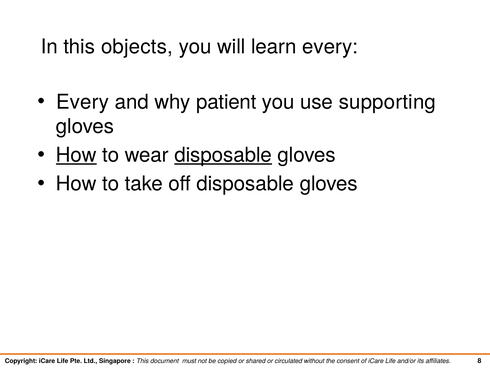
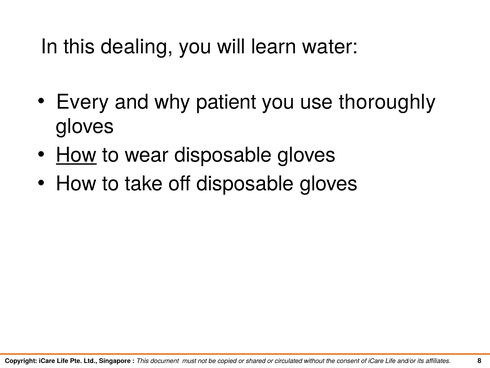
objects: objects -> dealing (137, 47)
learn every: every -> water (330, 47)
supporting: supporting -> thoroughly (387, 102)
disposable underline: present -> none (223, 155)
